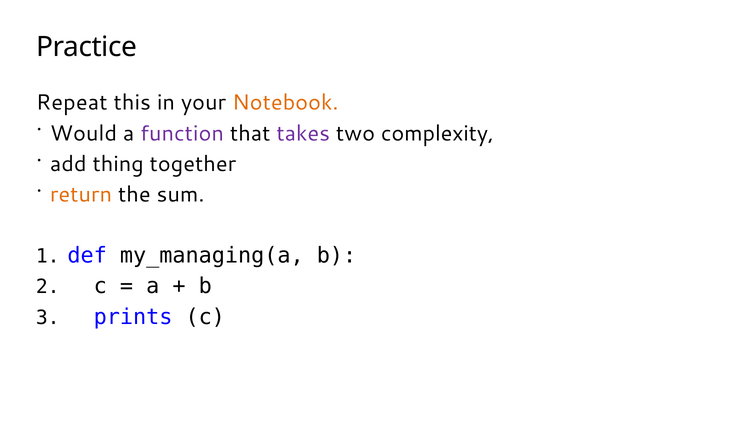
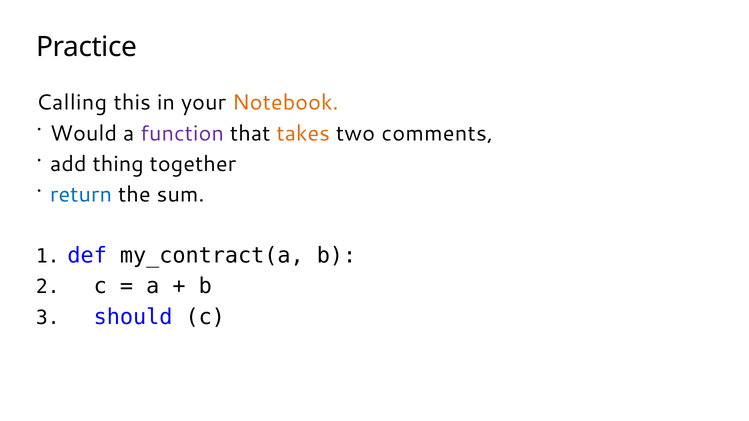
Repeat: Repeat -> Calling (72, 103)
takes colour: purple -> orange (303, 133)
complexity: complexity -> comments (437, 133)
return colour: orange -> blue (81, 195)
my_managing(a: my_managing(a -> my_contract(a (212, 256)
prints: prints -> should (133, 317)
